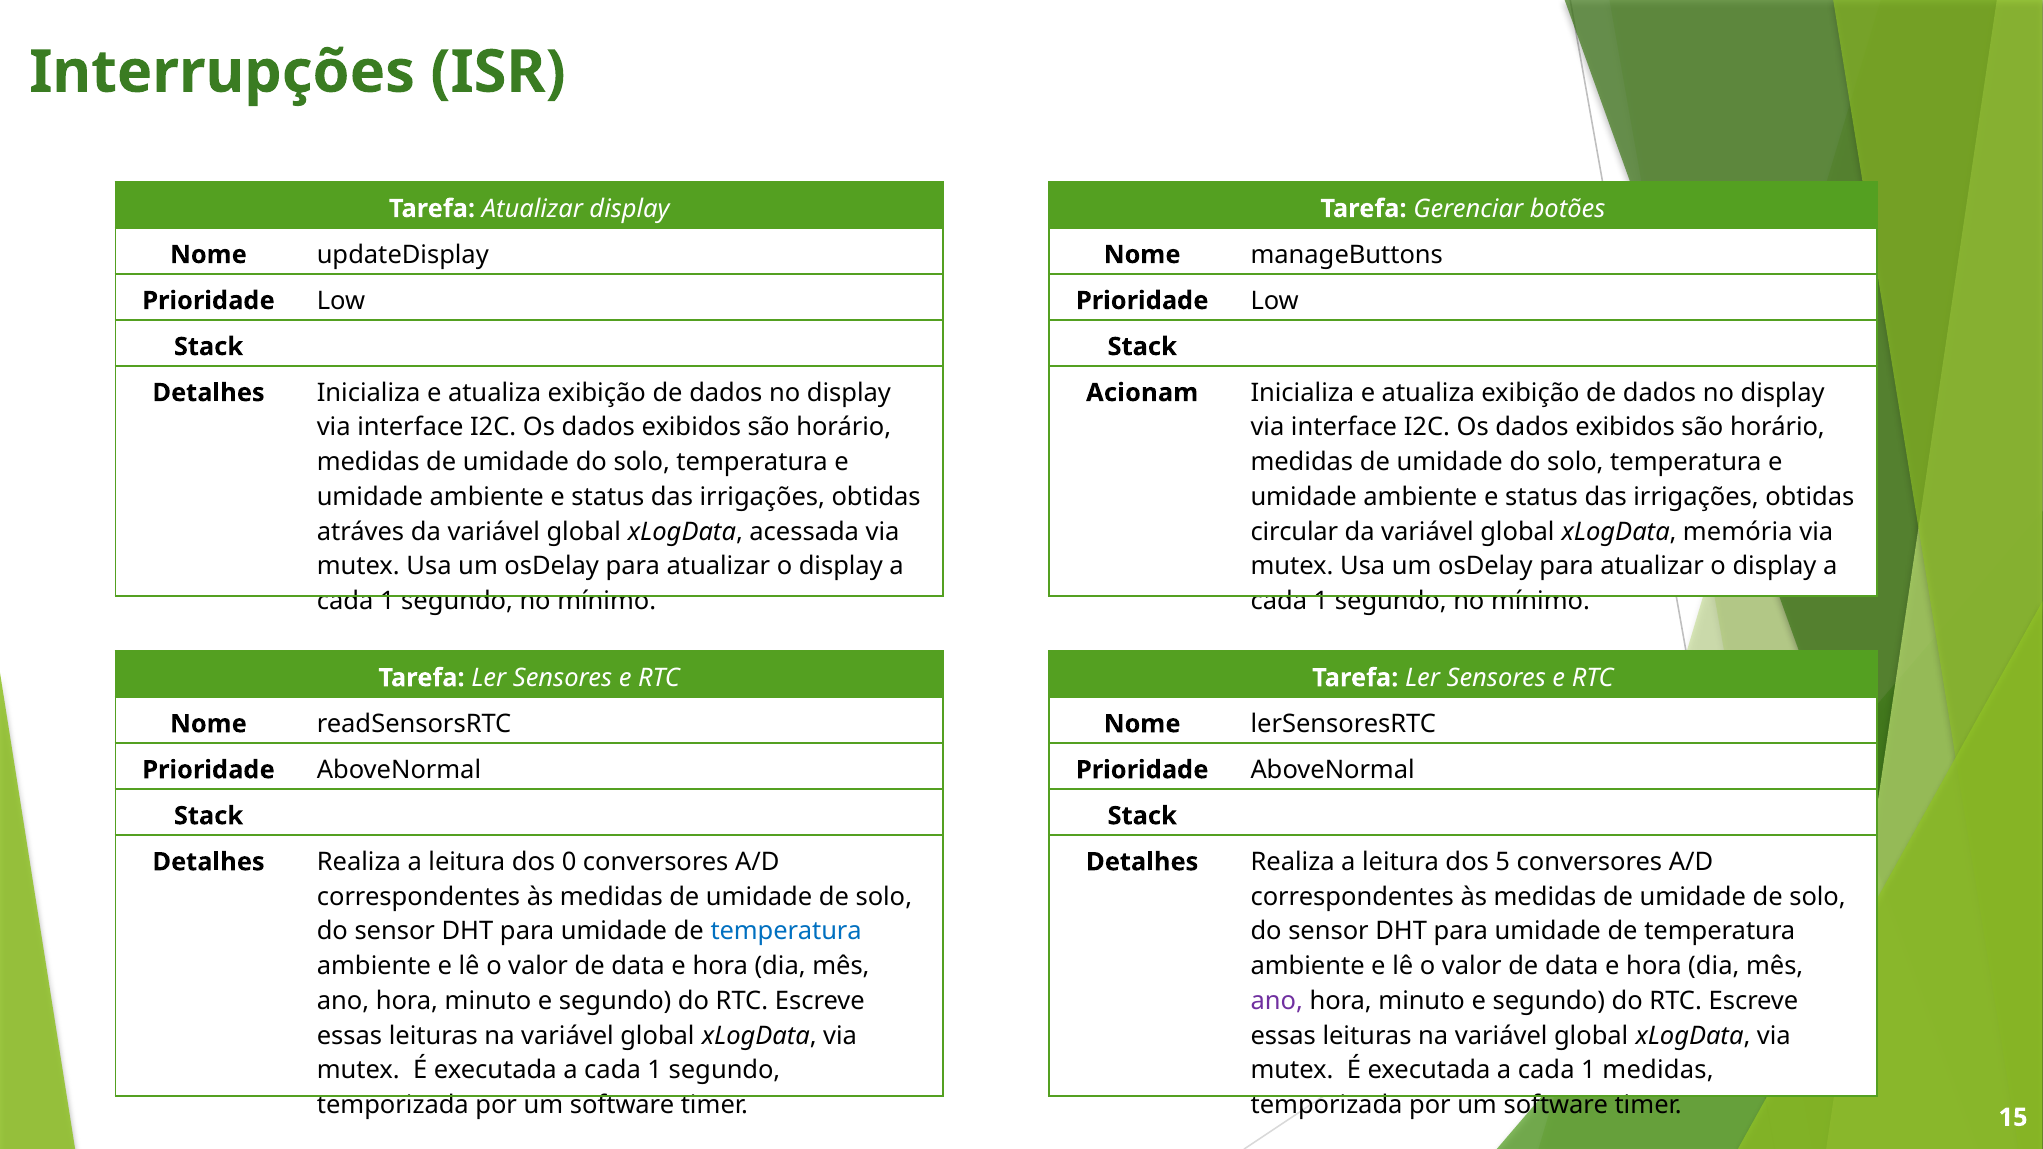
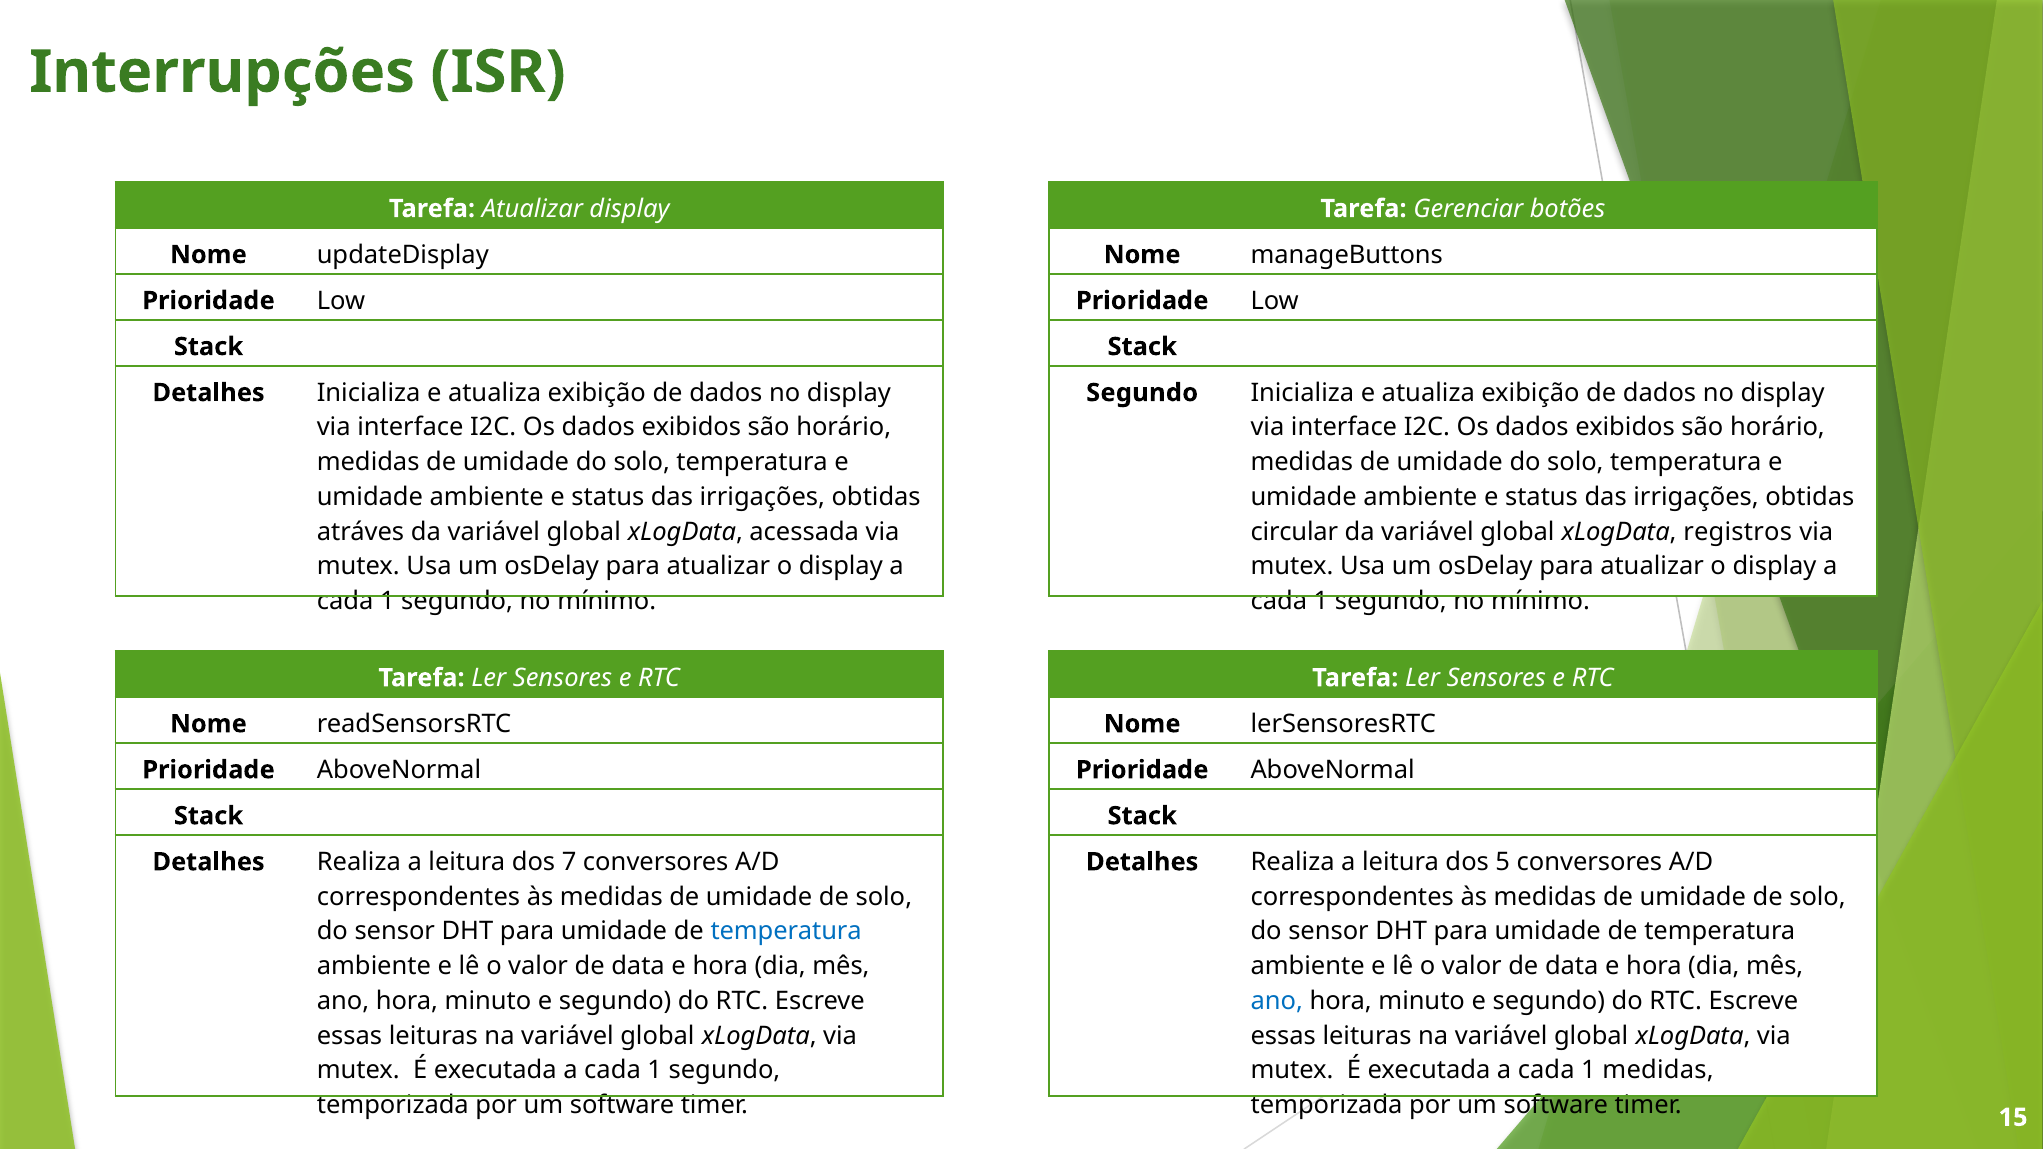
Acionam: Acionam -> Segundo (1142, 393)
memória: memória -> registros (1738, 532)
0: 0 -> 7 (569, 862)
ano colour: purple -> blue (1277, 1001)
